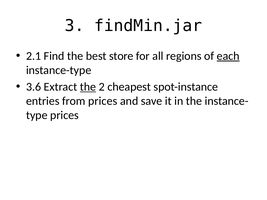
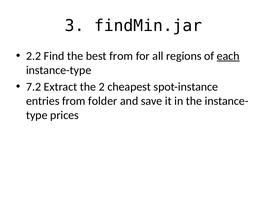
2.1: 2.1 -> 2.2 (34, 56)
best store: store -> from (121, 56)
3.6: 3.6 -> 7.2 (34, 87)
the underline: present -> none (88, 87)
from prices: prices -> folder (103, 101)
